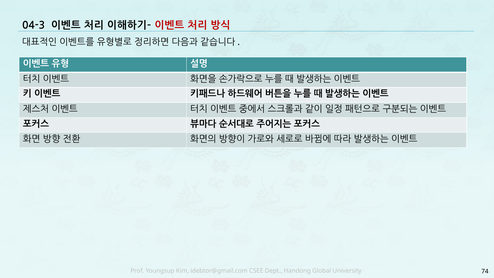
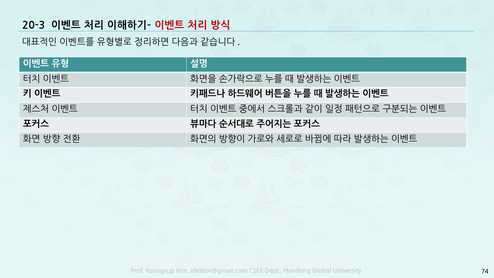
04-3: 04-3 -> 20-3 (34, 25)
